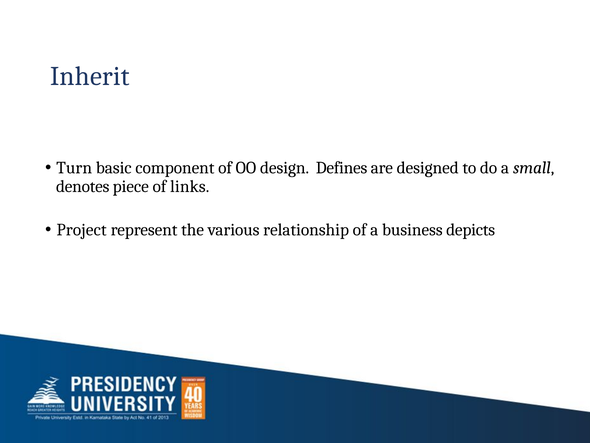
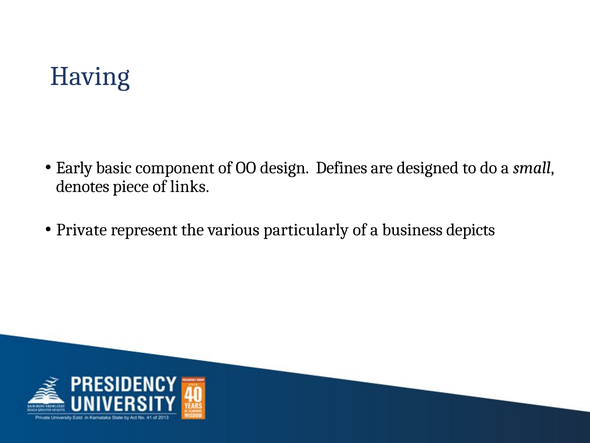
Inherit: Inherit -> Having (90, 76)
Turn: Turn -> Early (74, 168)
Project: Project -> Private (82, 230)
relationship: relationship -> particularly (306, 230)
